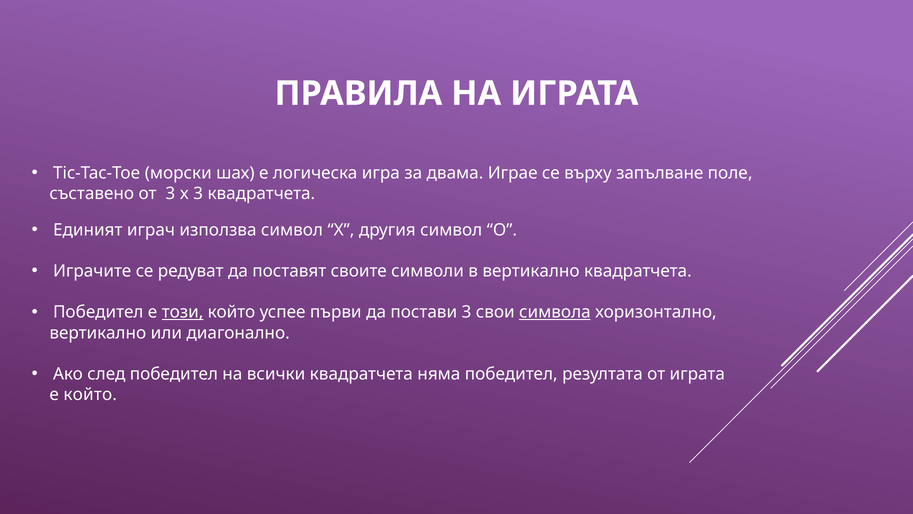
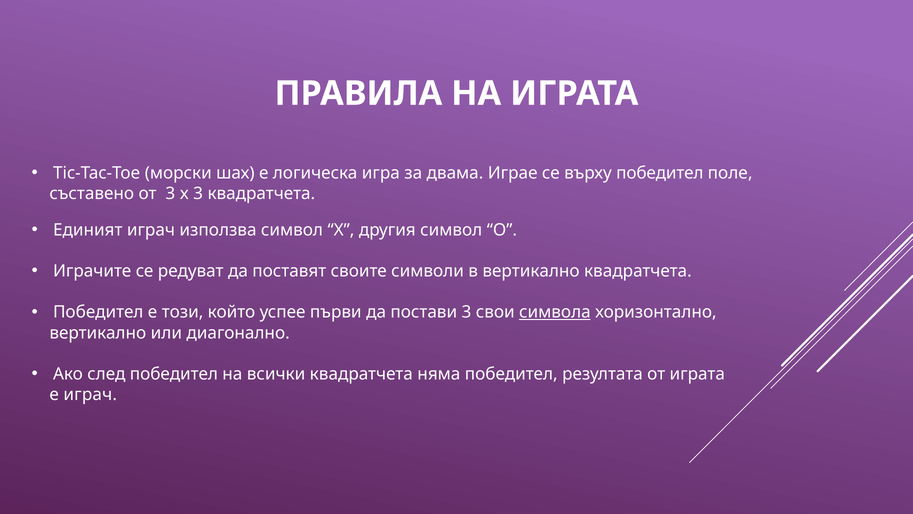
върху запълване: запълване -> победител (660, 173)
този underline: present -> none (183, 312)
е който: който -> играч (90, 394)
